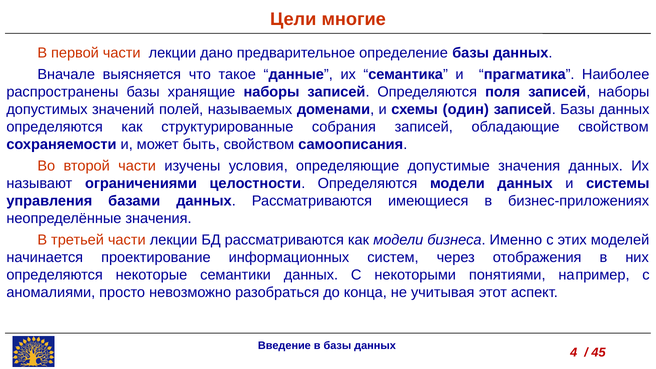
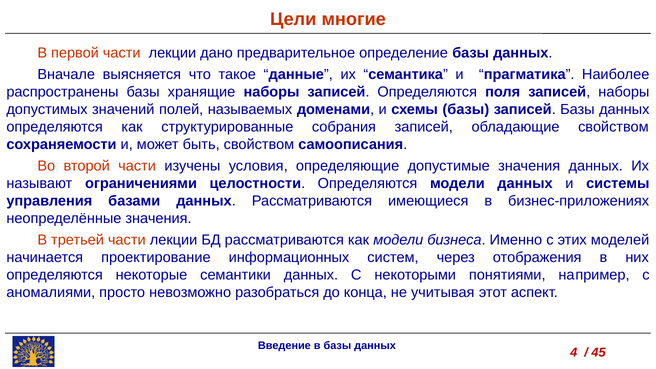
схемы один: один -> базы (466, 109)
